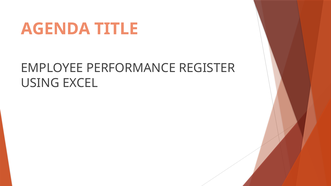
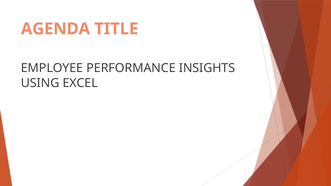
REGISTER: REGISTER -> INSIGHTS (207, 68)
